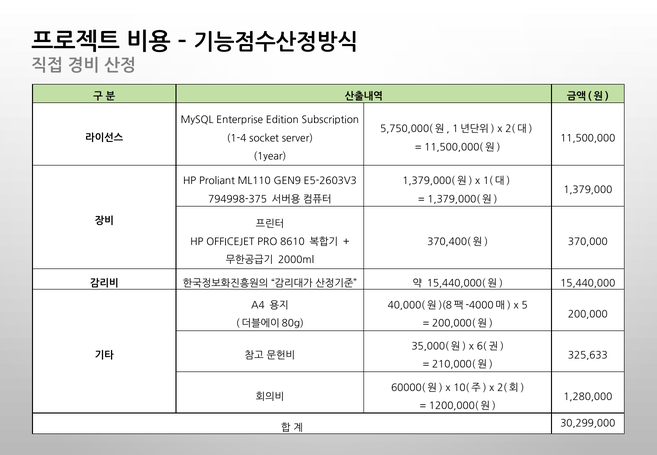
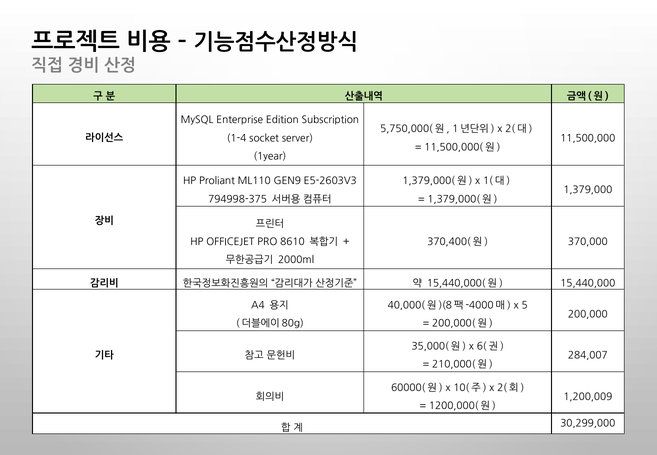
325,633: 325,633 -> 284,007 (588, 355)
1,280,000: 1,280,000 -> 1,200,009 (588, 397)
